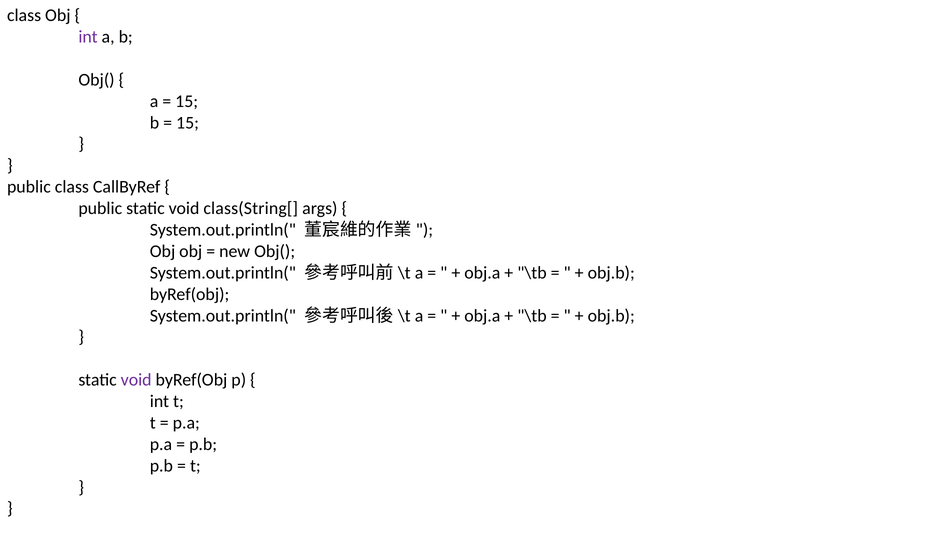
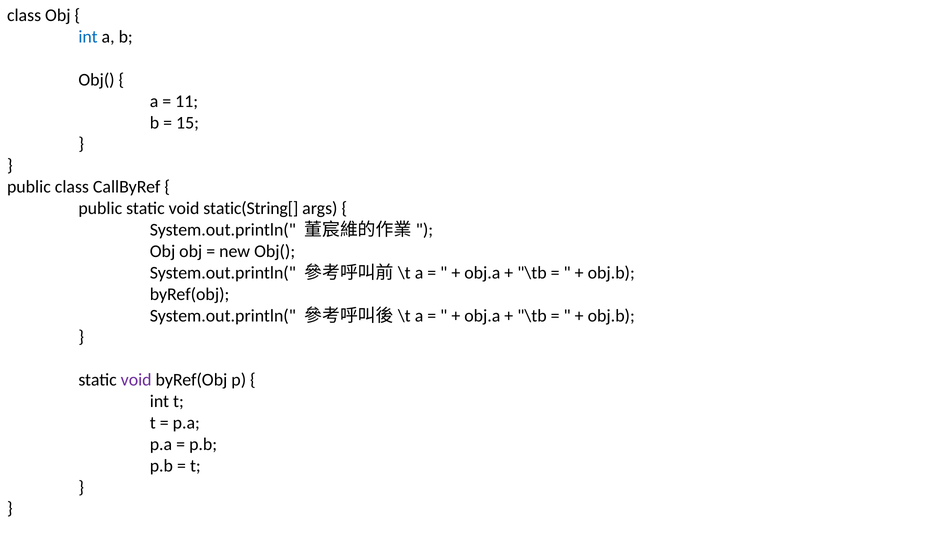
int colour: purple -> blue (88, 37)
15: 15 -> 11 (187, 101)
class(String[: class(String[ -> static(String[ (251, 208)
